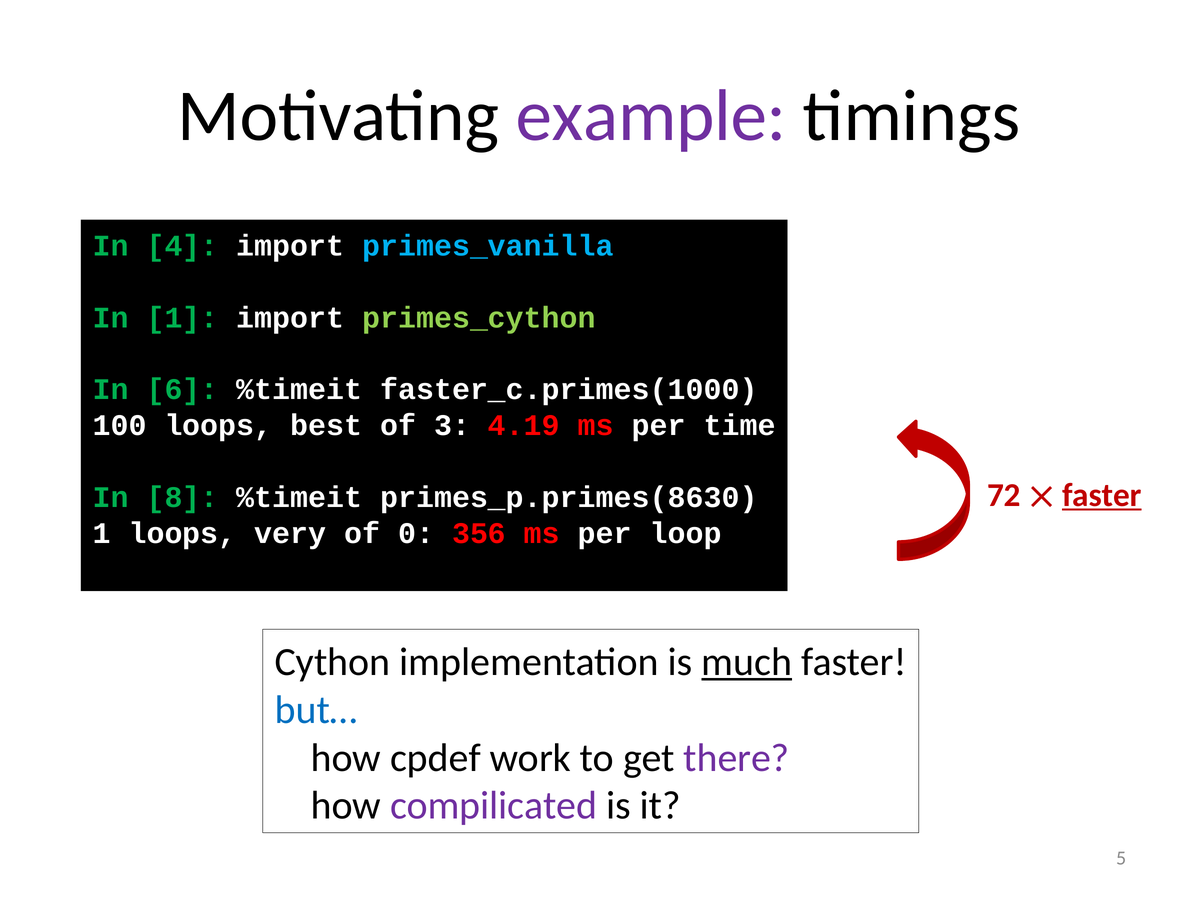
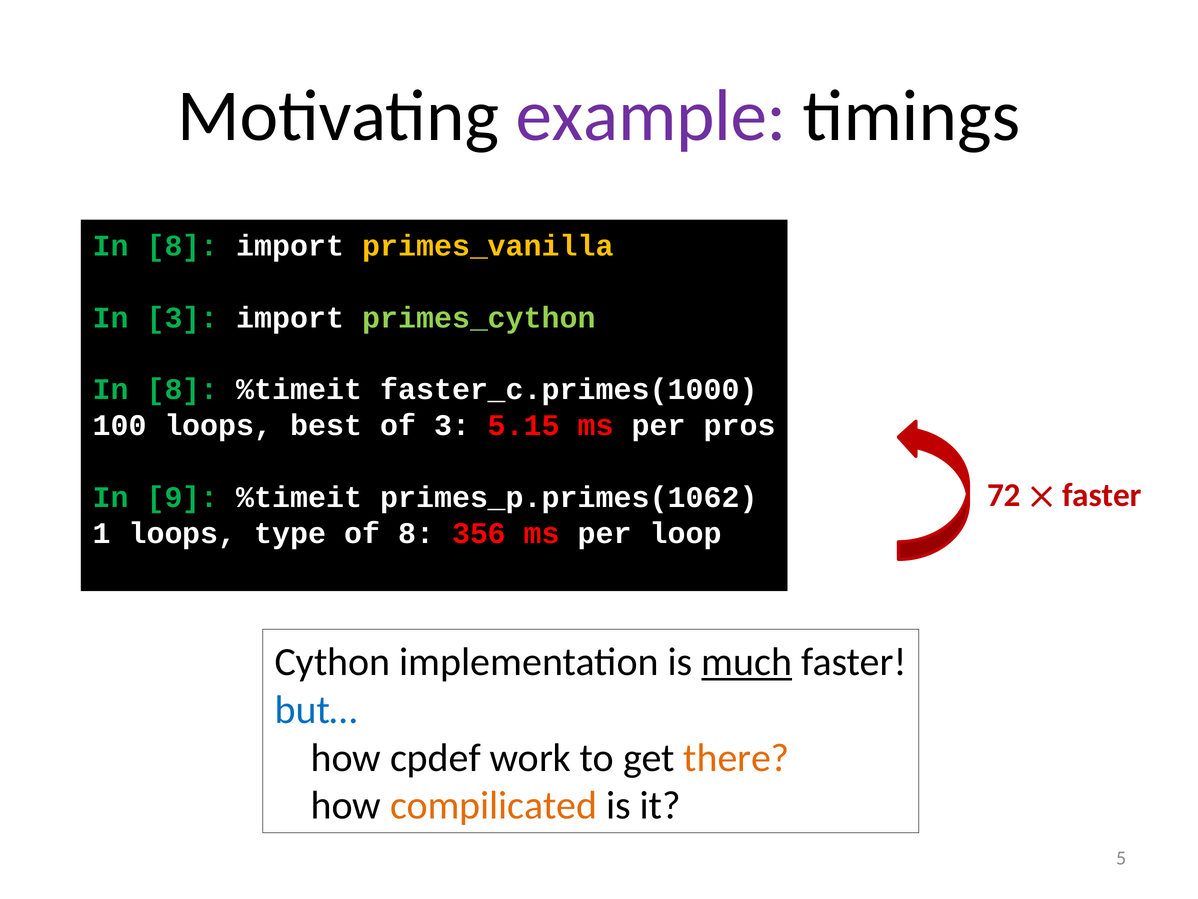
4: 4 -> 8 (182, 246)
primes_vanilla colour: light blue -> yellow (488, 246)
In 1: 1 -> 3 (182, 317)
6: 6 -> 8 (182, 389)
4.19: 4.19 -> 5.15 (524, 425)
time: time -> pros (740, 425)
faster underline: present -> none (1102, 495)
8: 8 -> 9 (182, 497)
primes_p.primes(8630: primes_p.primes(8630 -> primes_p.primes(1062 (569, 497)
very: very -> type (290, 533)
of 0: 0 -> 8 (416, 533)
there colour: purple -> orange (736, 757)
compilicated colour: purple -> orange (494, 805)
